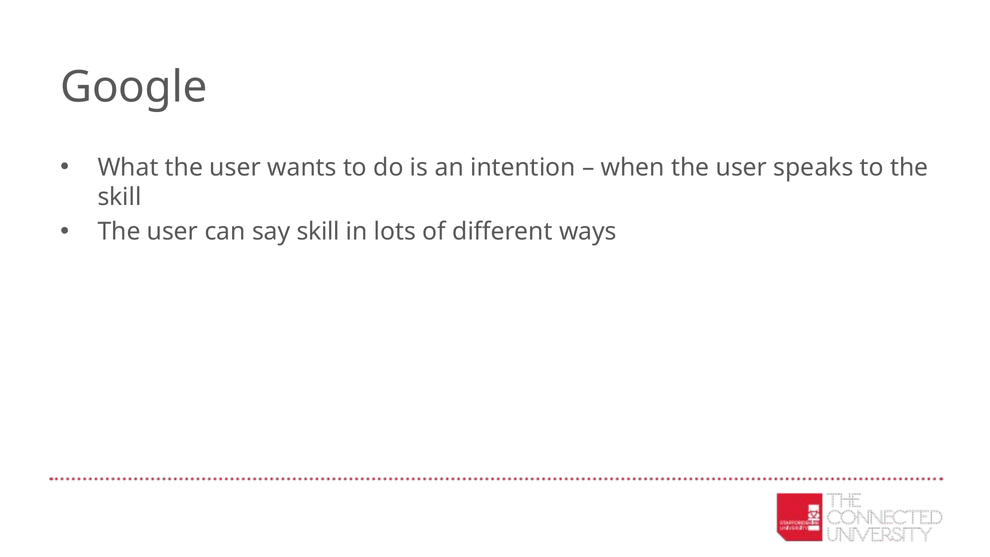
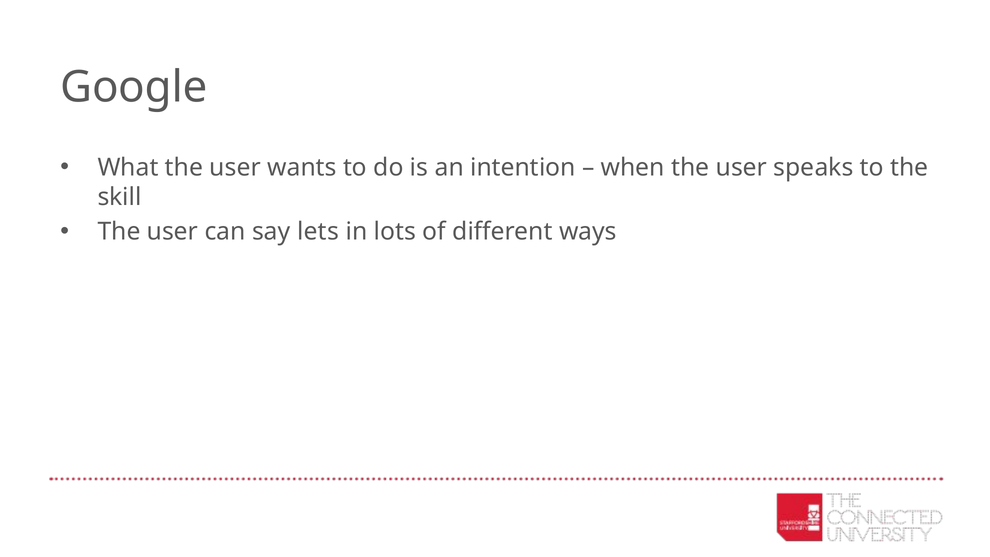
say skill: skill -> lets (318, 232)
